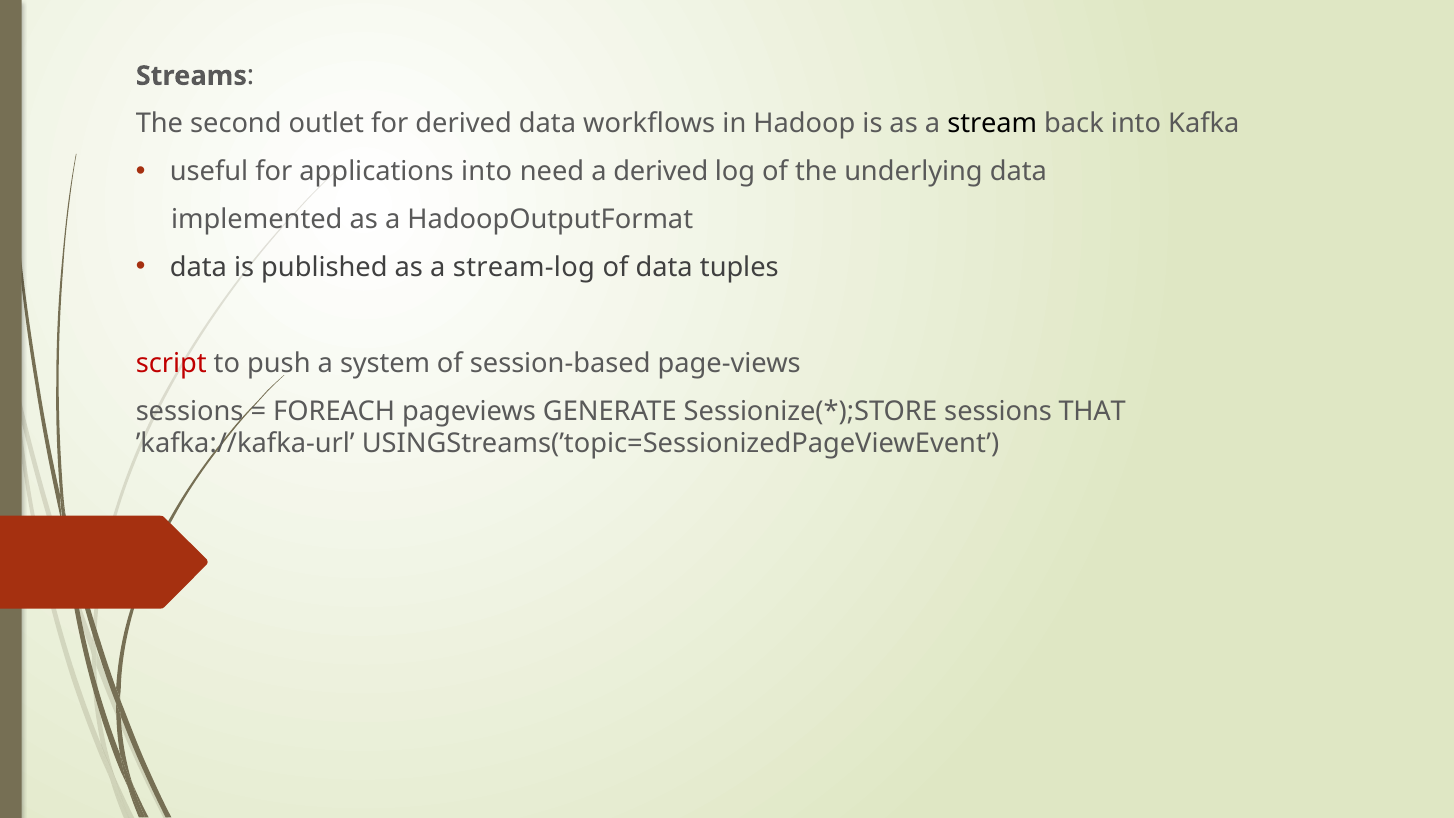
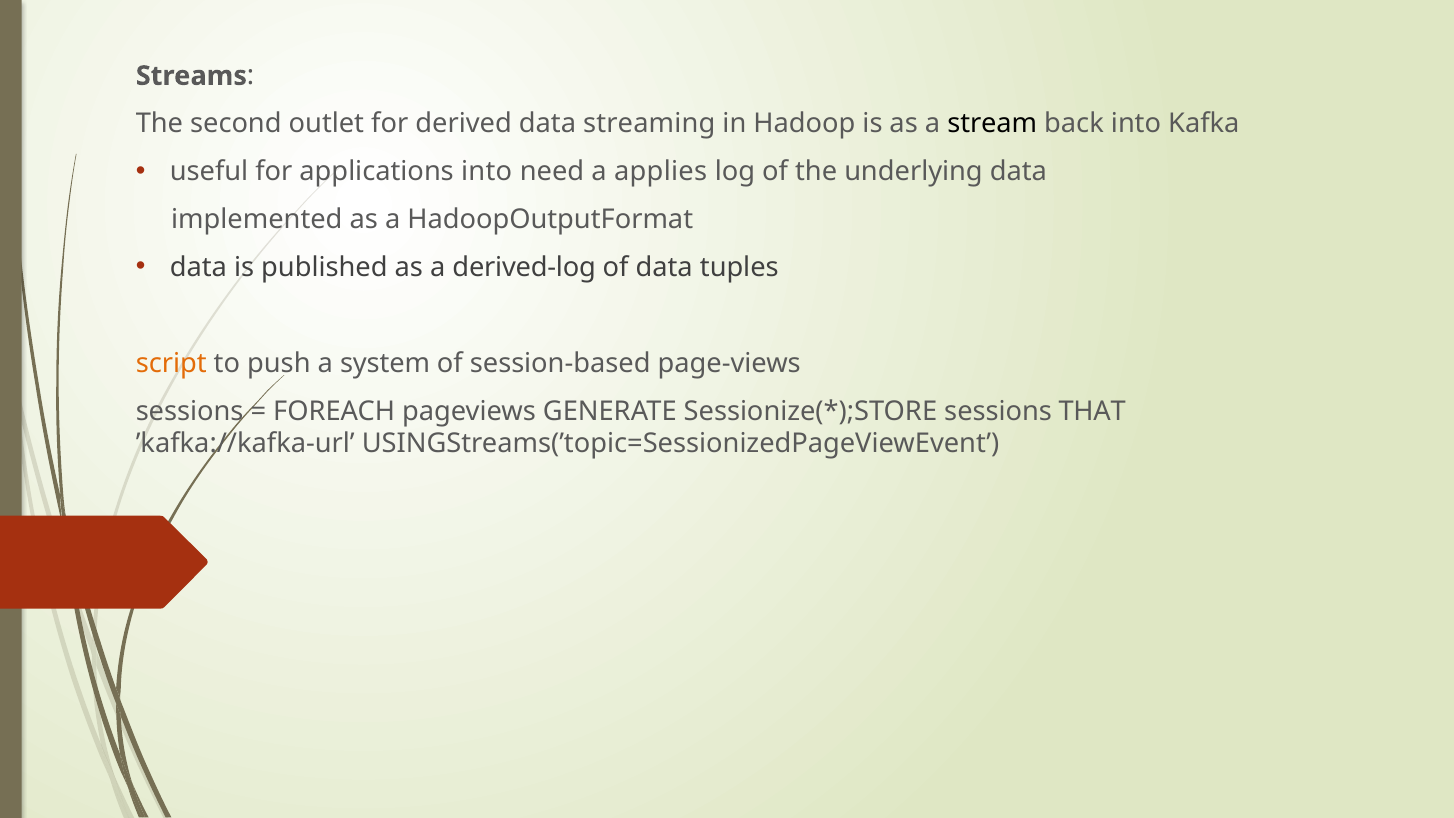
workflows: workflows -> streaming (649, 124)
a derived: derived -> applies (661, 172)
stream-log: stream-log -> derived-log (524, 267)
script colour: red -> orange (171, 363)
